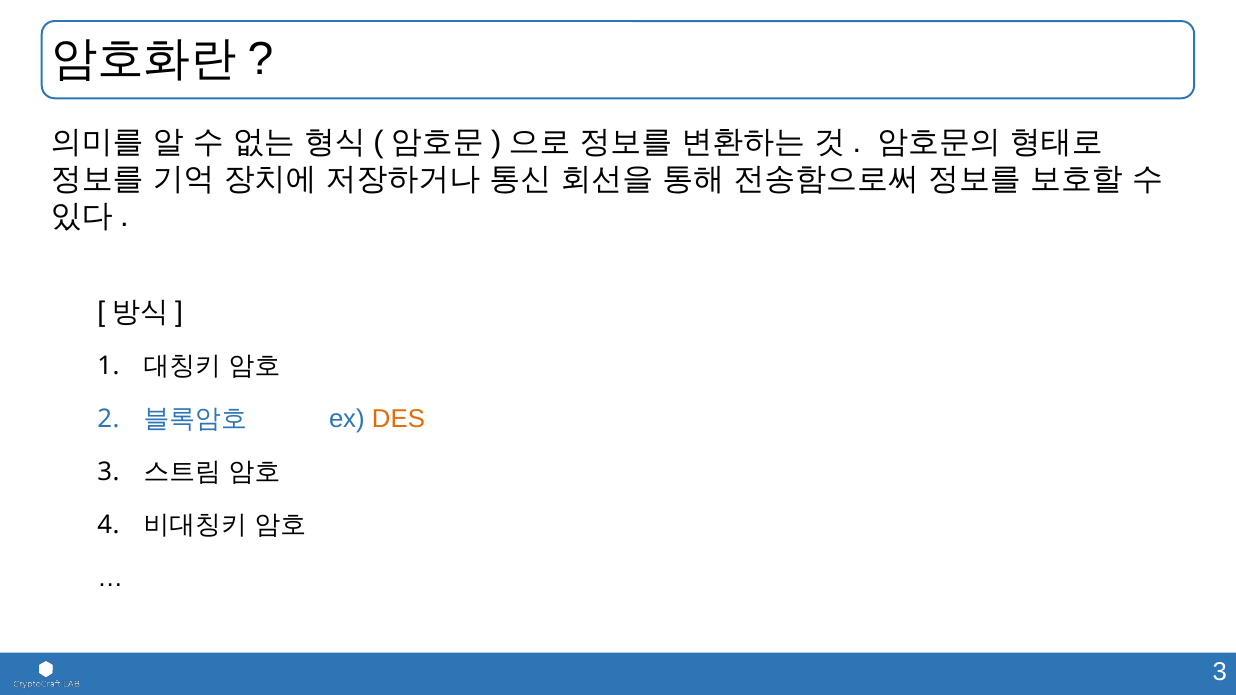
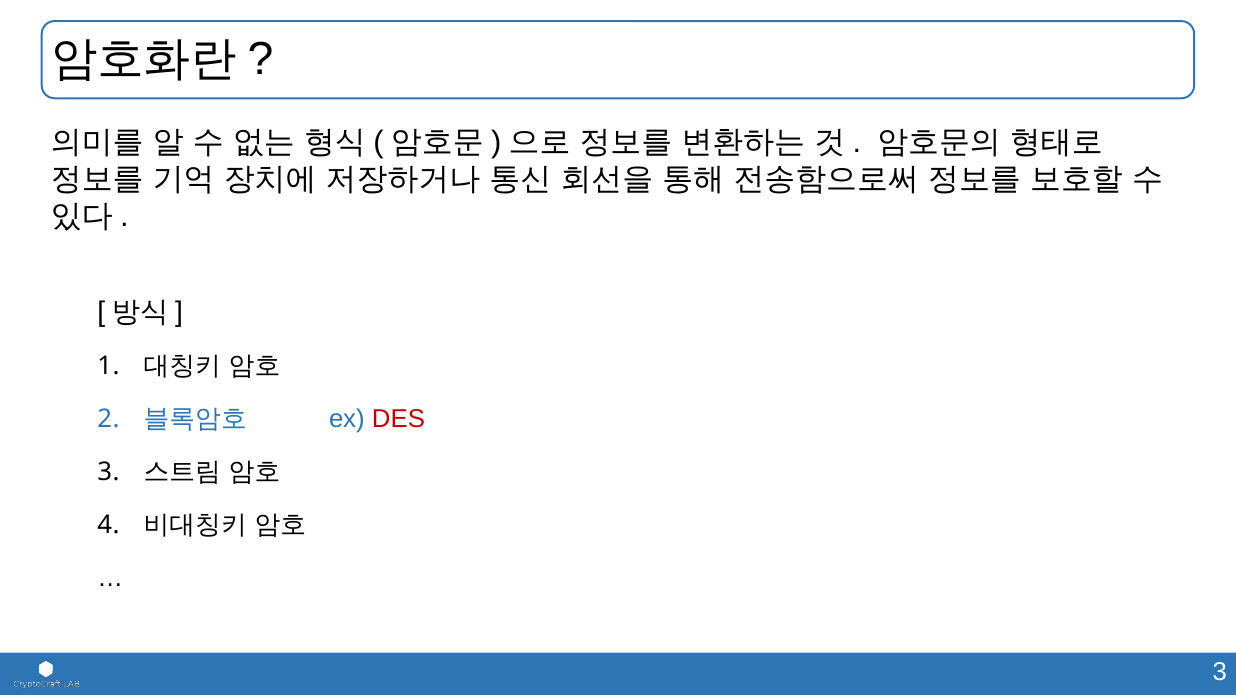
DES colour: orange -> red (398, 419)
